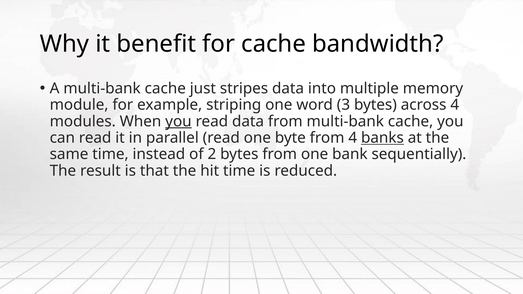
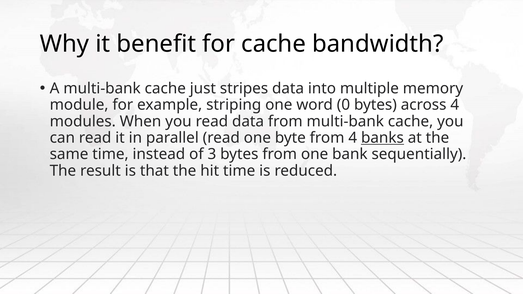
3: 3 -> 0 (343, 105)
you underline: present -> none (178, 121)
2: 2 -> 3 (212, 154)
